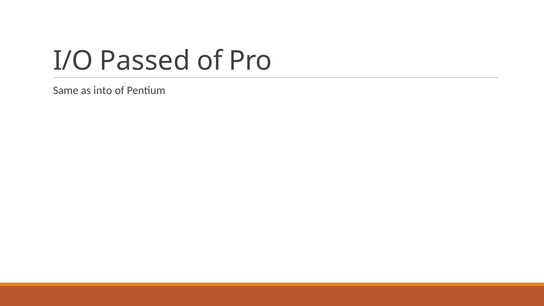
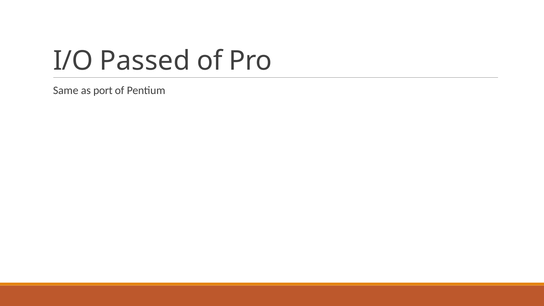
into: into -> port (103, 90)
